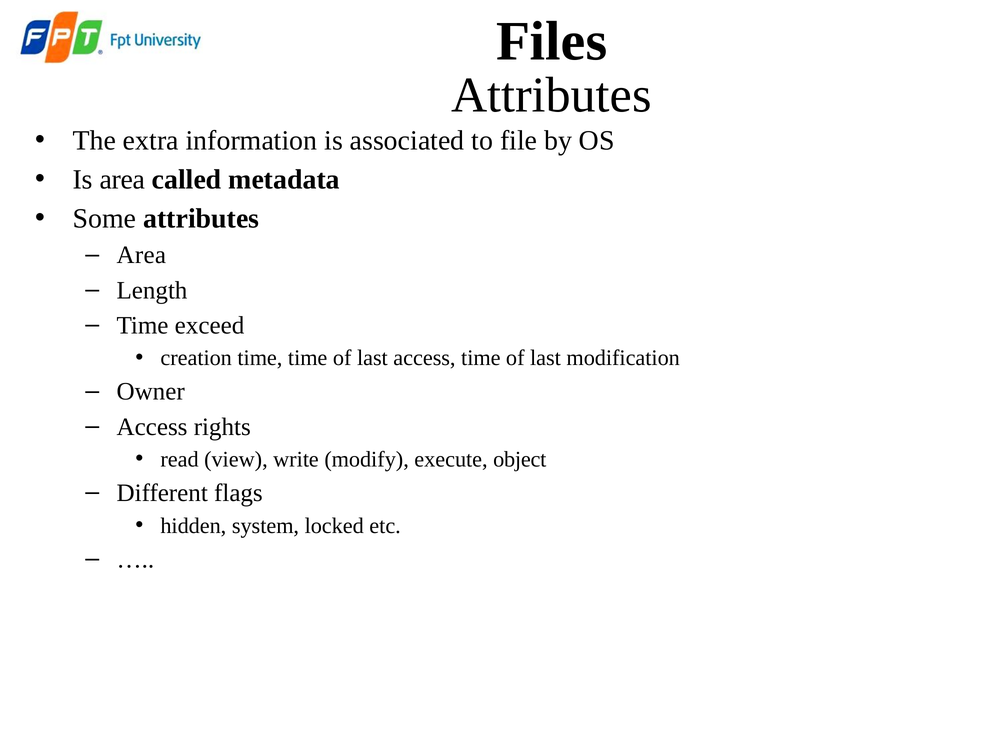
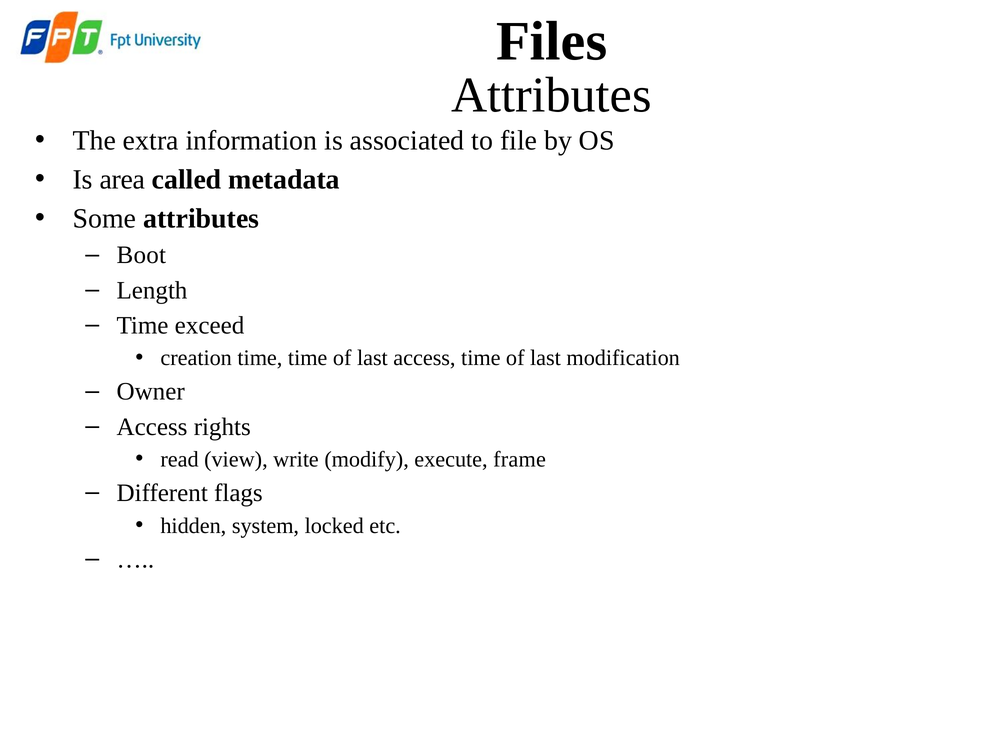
Area: Area -> Boot (141, 255)
object: object -> frame (520, 460)
